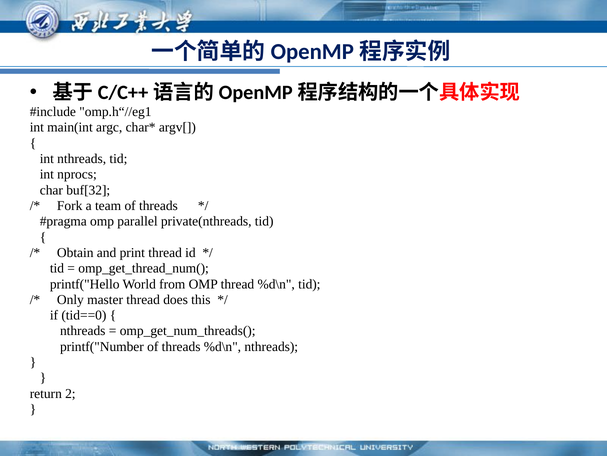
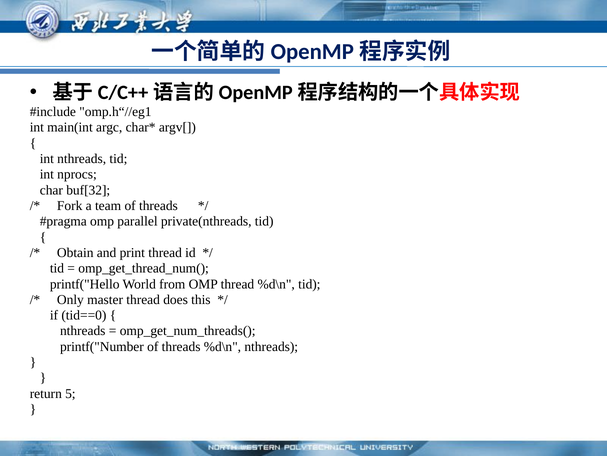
2: 2 -> 5 (70, 393)
